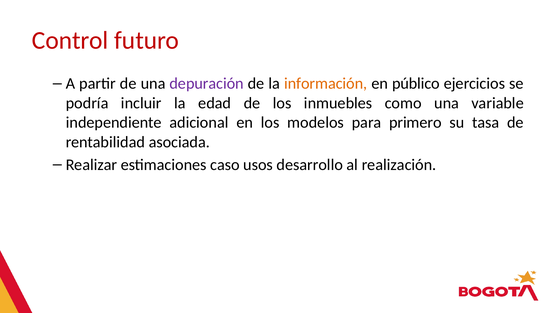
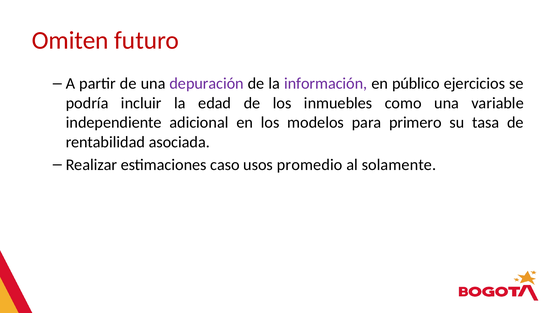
Control: Control -> Omiten (70, 40)
información colour: orange -> purple (326, 83)
desarrollo: desarrollo -> promedio (310, 165)
realización: realización -> solamente (399, 165)
